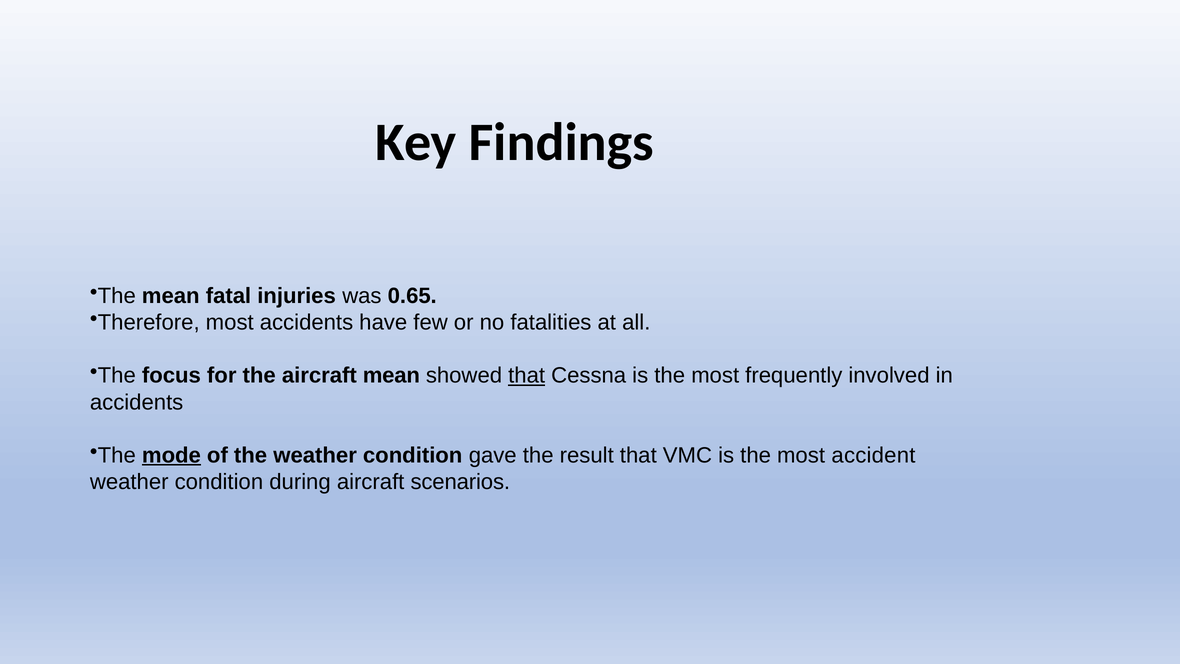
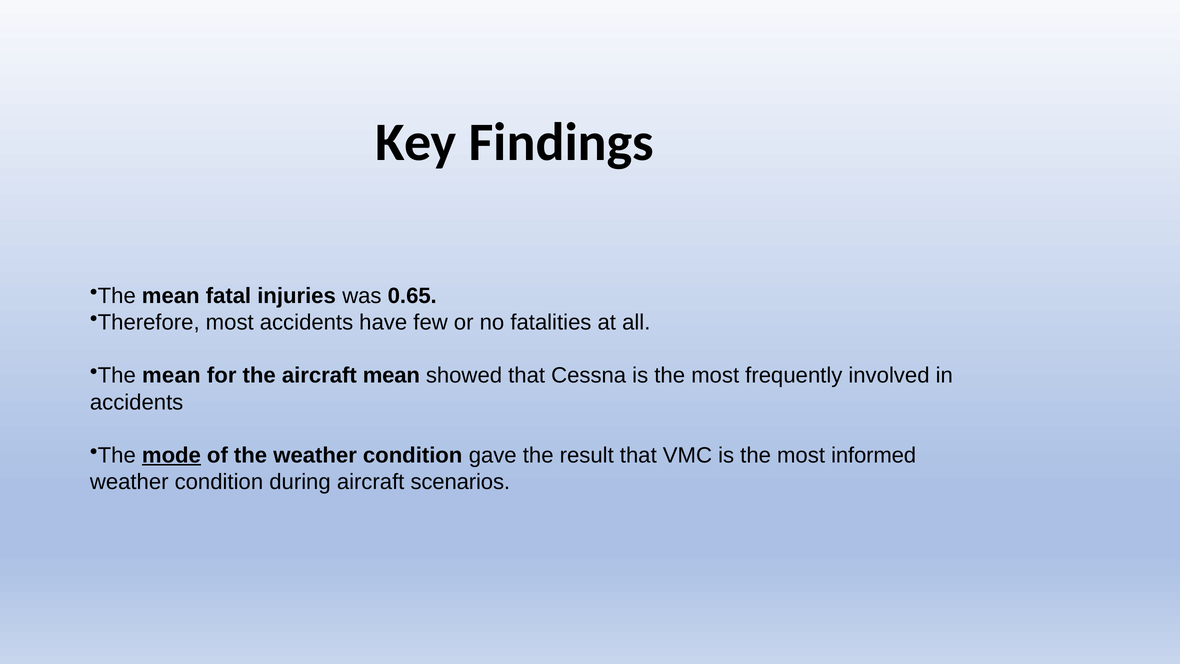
focus: focus -> mean (171, 376)
that underline: present -> none (527, 376)
accident: accident -> informed (874, 455)
